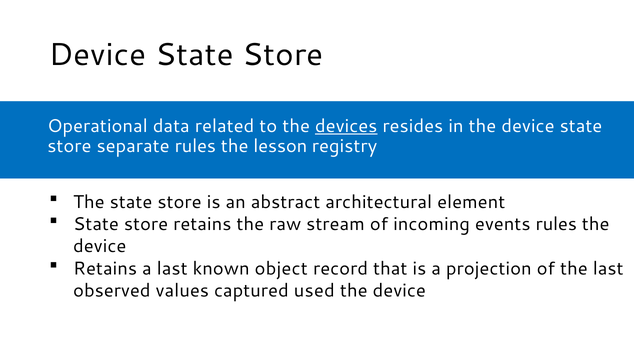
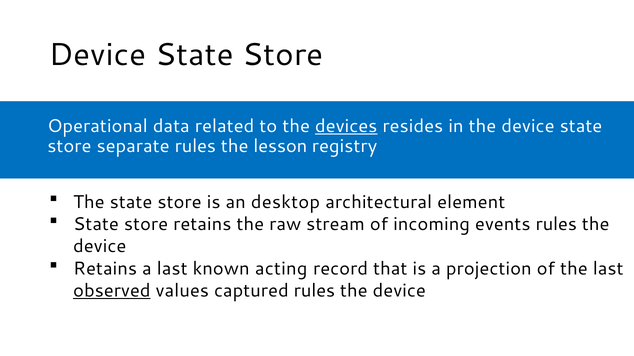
abstract: abstract -> desktop (285, 202)
object: object -> acting (281, 269)
observed underline: none -> present (112, 291)
captured used: used -> rules (314, 291)
